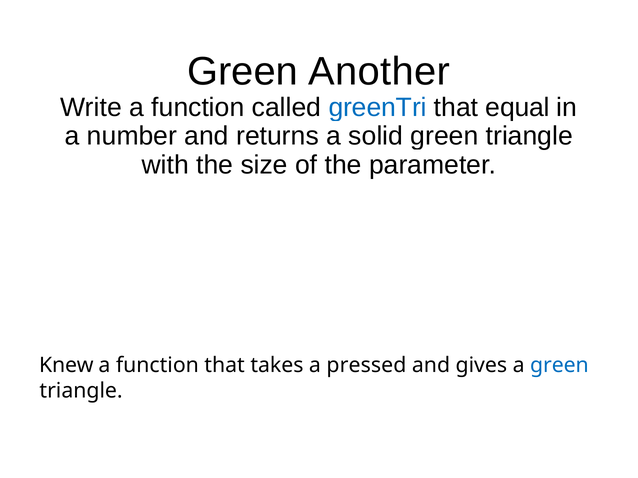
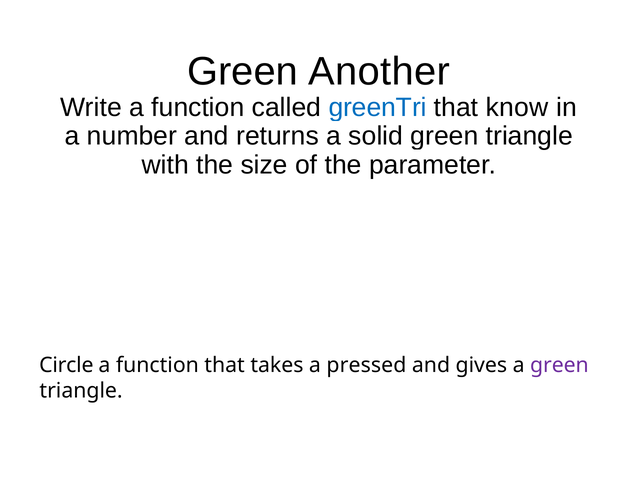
equal: equal -> know (517, 108)
Knew: Knew -> Circle (66, 366)
green colour: blue -> purple (559, 366)
